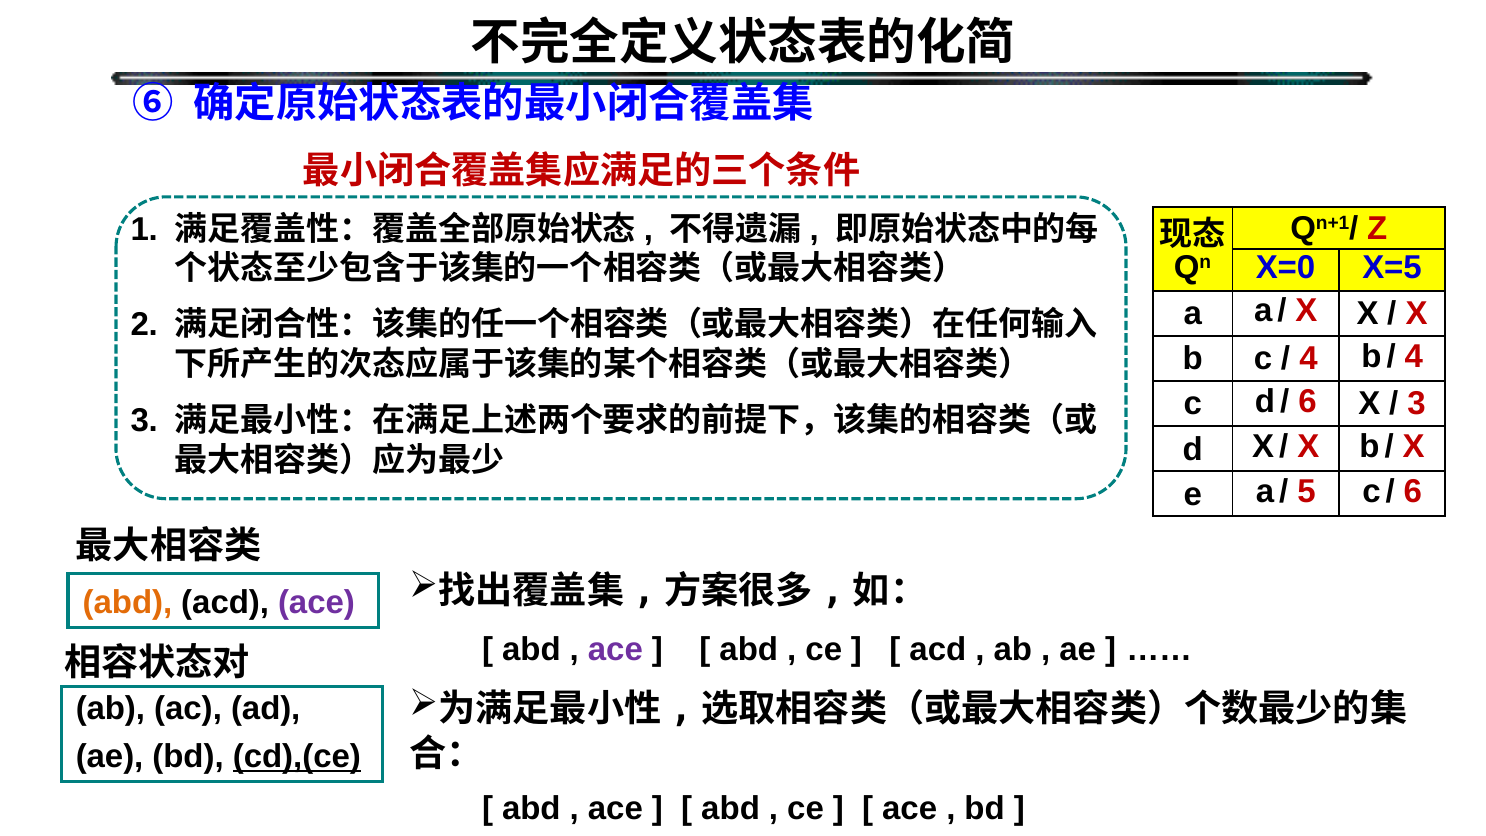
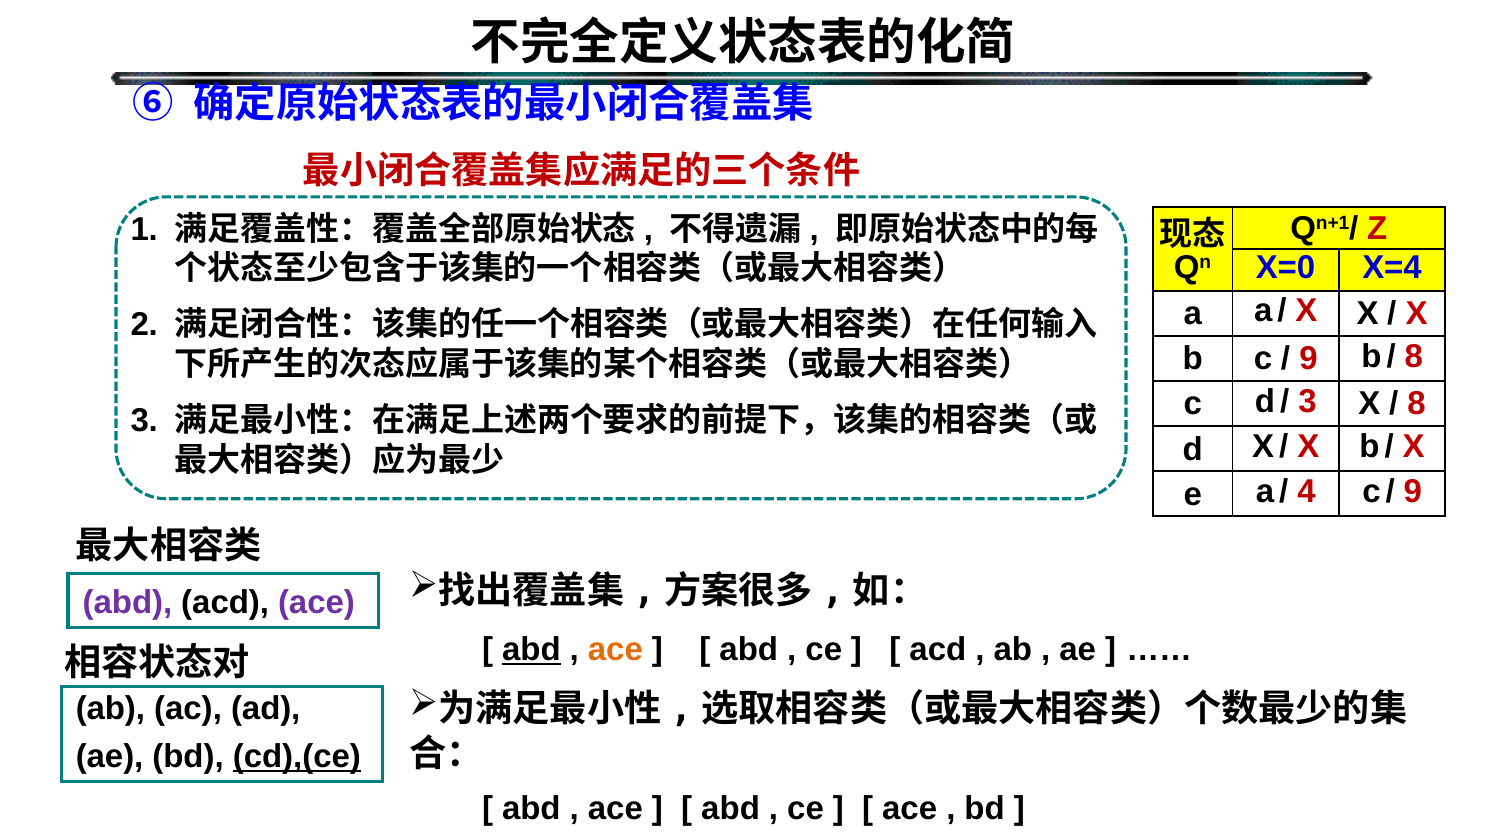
X=5: X=5 -> X=4 (1392, 268)
4: 4 -> 9 (1308, 359)
4: 4 -> 8 (1414, 356)
6: 6 -> 3 (1307, 401)
3: 3 -> 8 (1417, 404)
5: 5 -> 4 (1306, 491)
6: 6 -> 9 (1413, 491)
abd colour: orange -> purple (127, 603)
abd underline: none -> present (531, 650)
ace colour: purple -> orange (615, 650)
